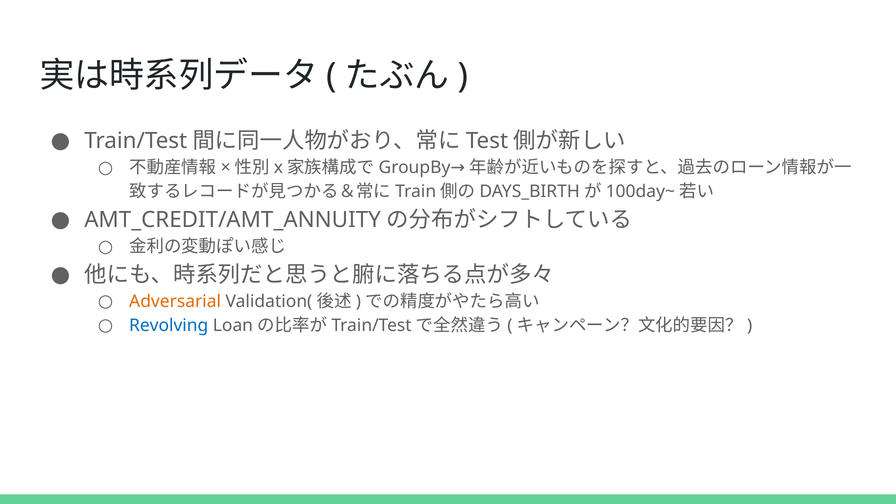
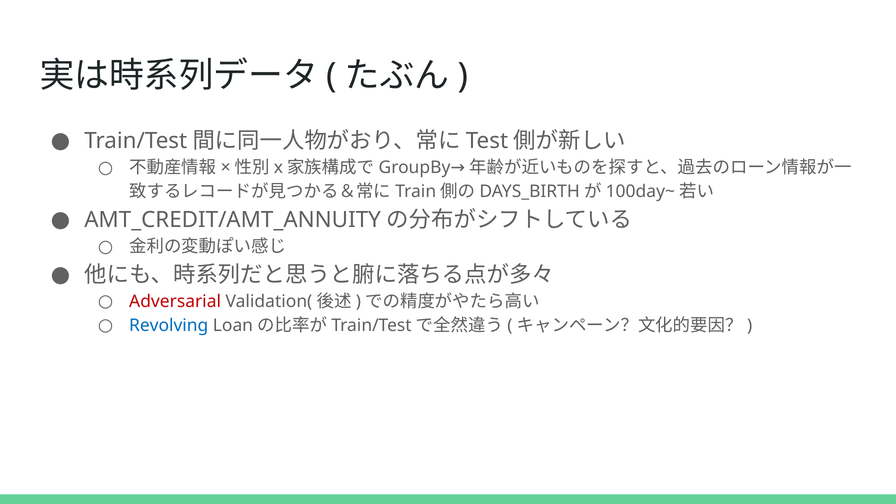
Adversarial colour: orange -> red (175, 301)
